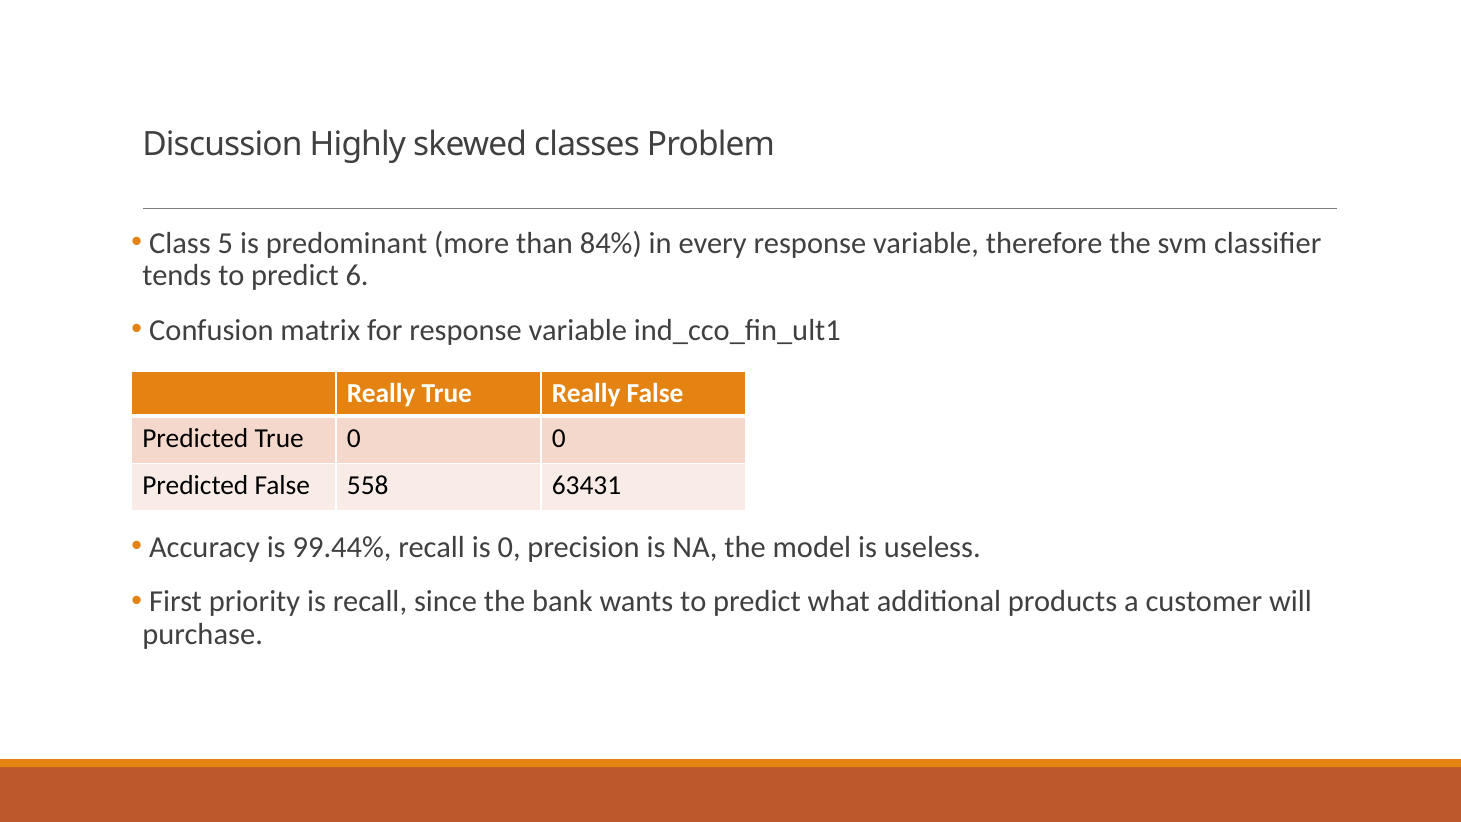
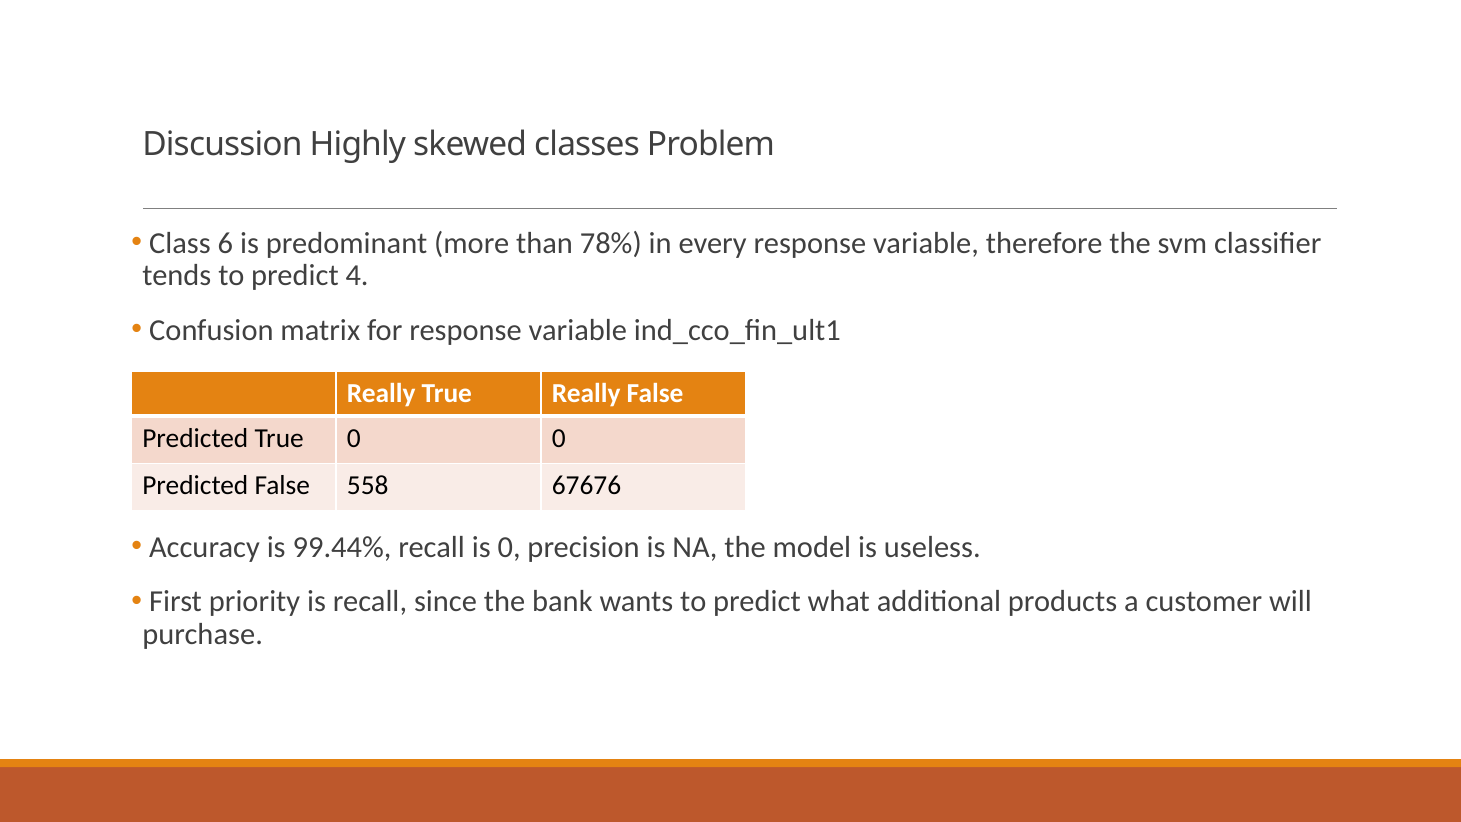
5: 5 -> 6 (225, 243)
84%: 84% -> 78% (611, 243)
6: 6 -> 4 (357, 276)
63431: 63431 -> 67676 (587, 486)
